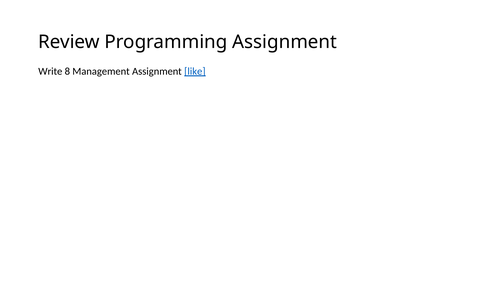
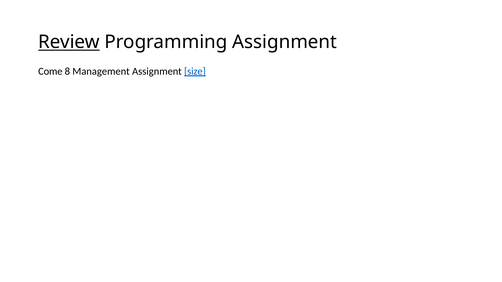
Review underline: none -> present (69, 42)
Write: Write -> Come (50, 71)
like: like -> size (195, 71)
